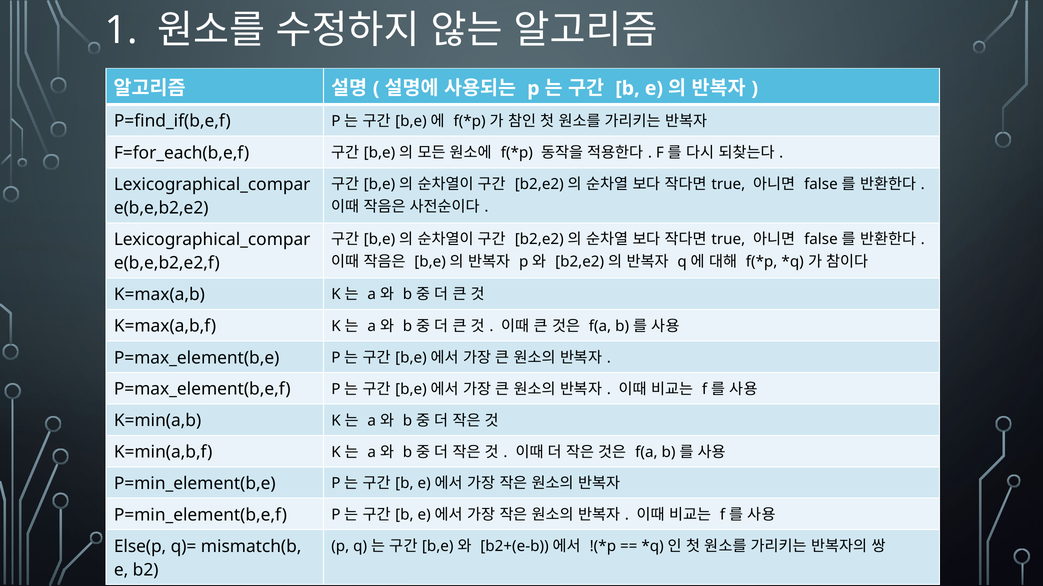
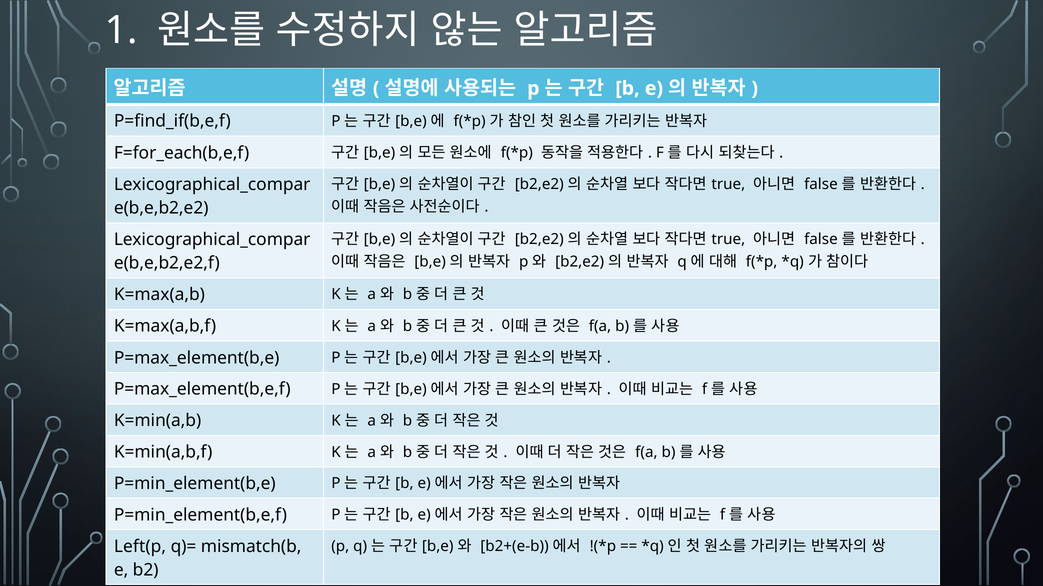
Else(p: Else(p -> Left(p (140, 547)
